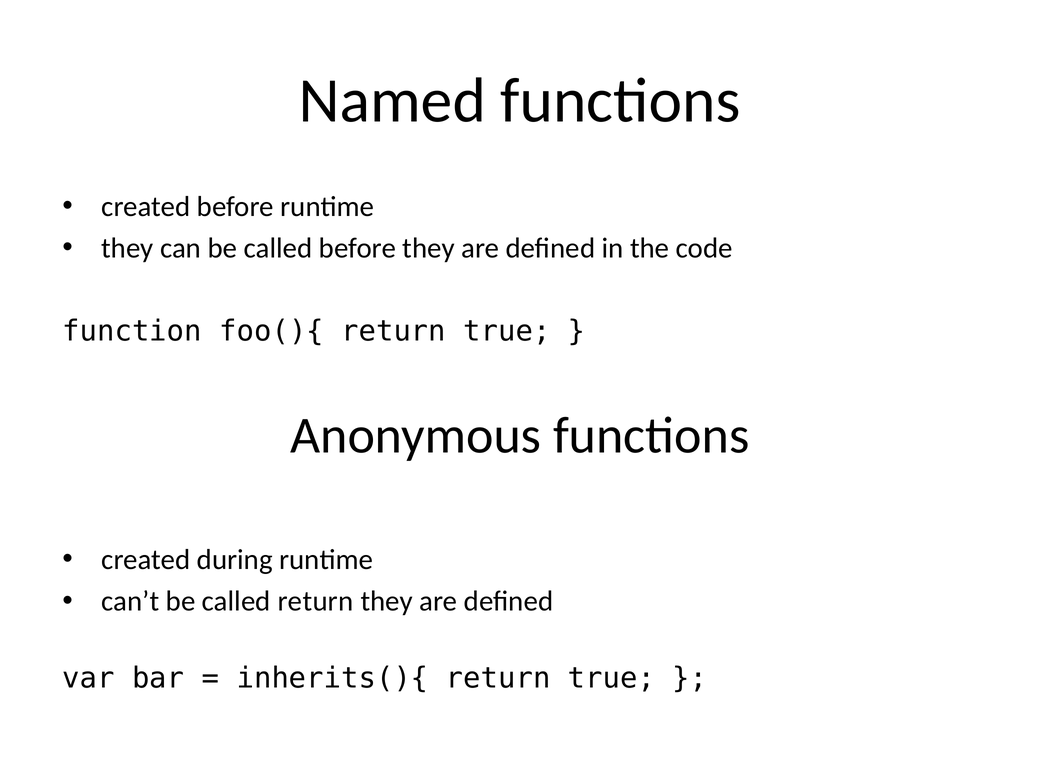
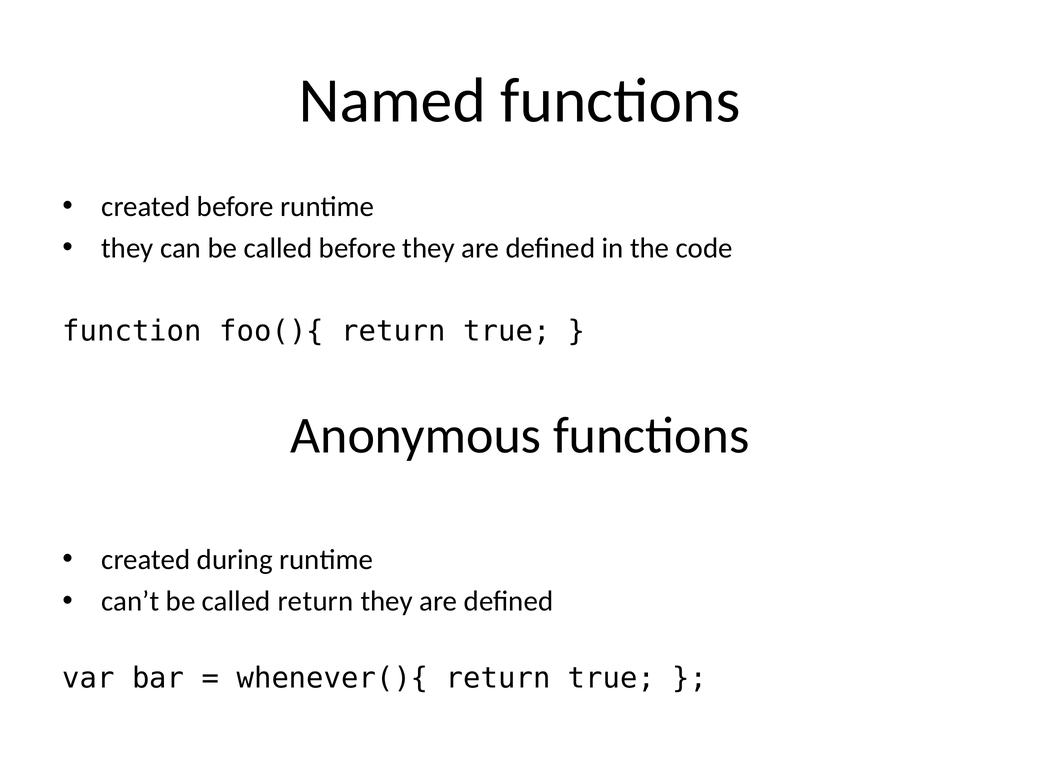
inherits(){: inherits(){ -> whenever(){ (333, 678)
